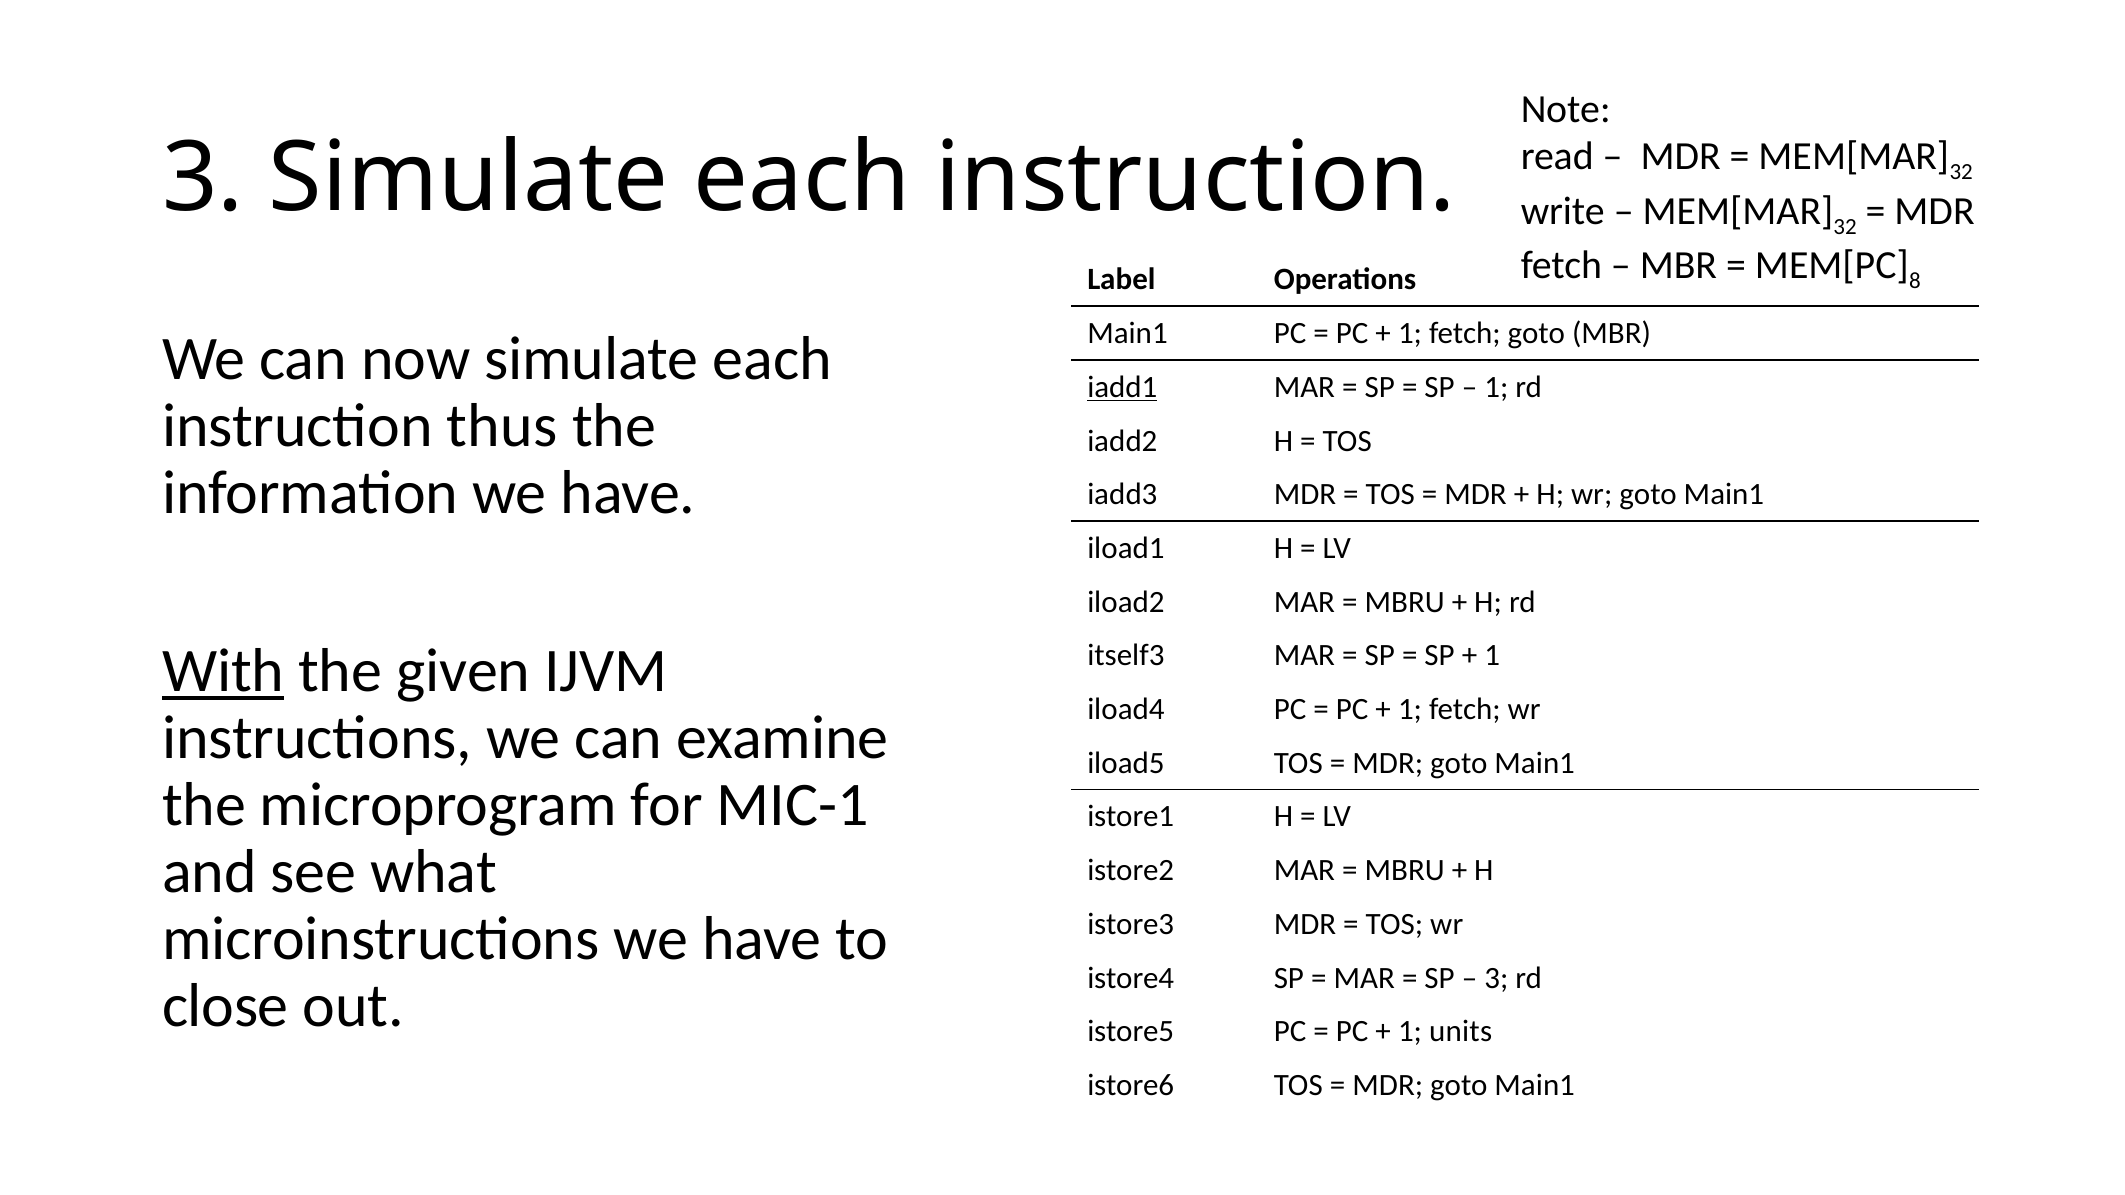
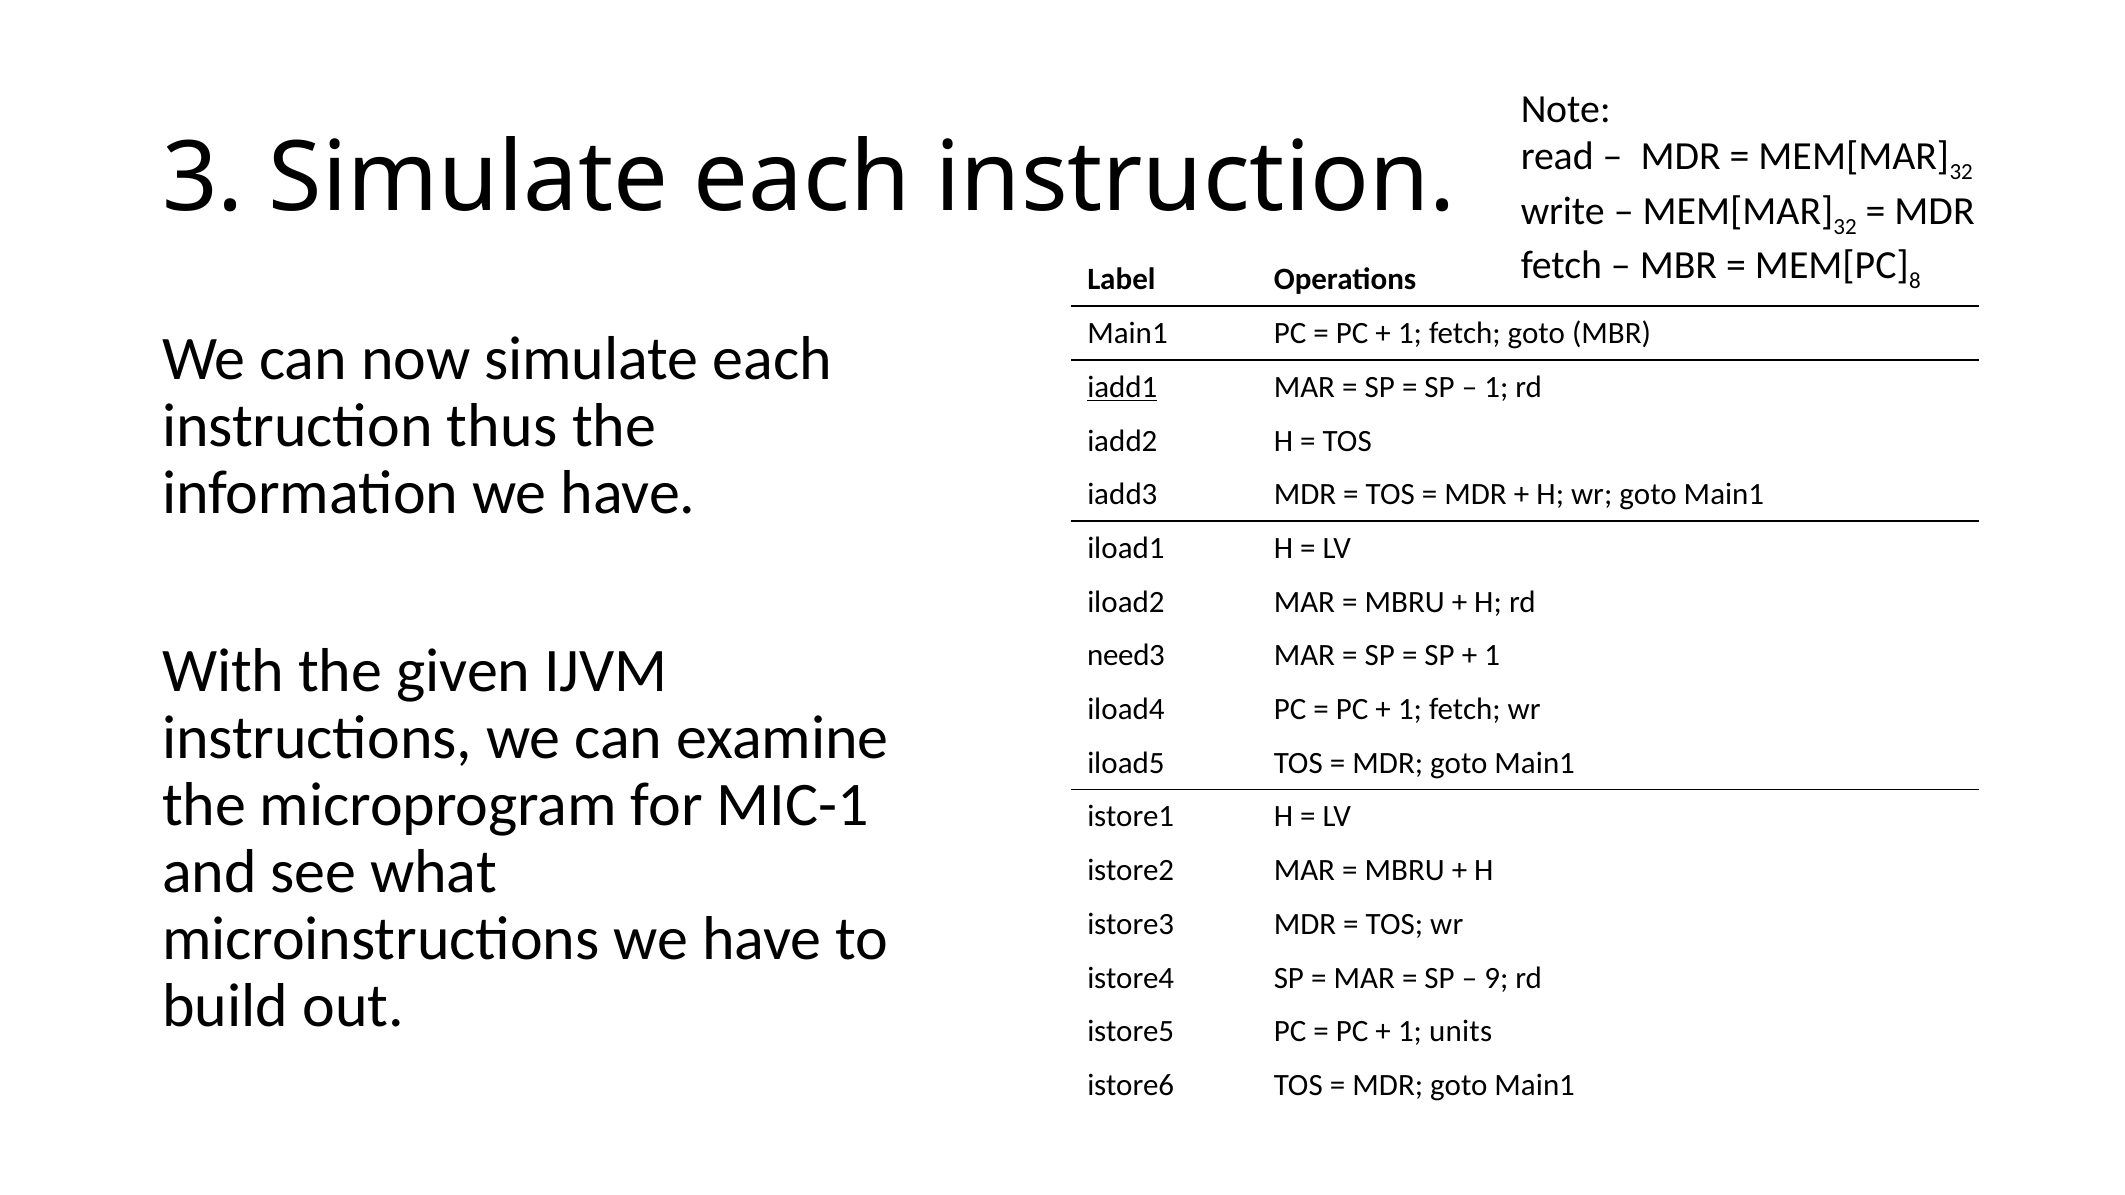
itself3: itself3 -> need3 (1126, 656)
With underline: present -> none (223, 671)
3: 3 -> 9 (1496, 978)
close: close -> build (225, 1006)
